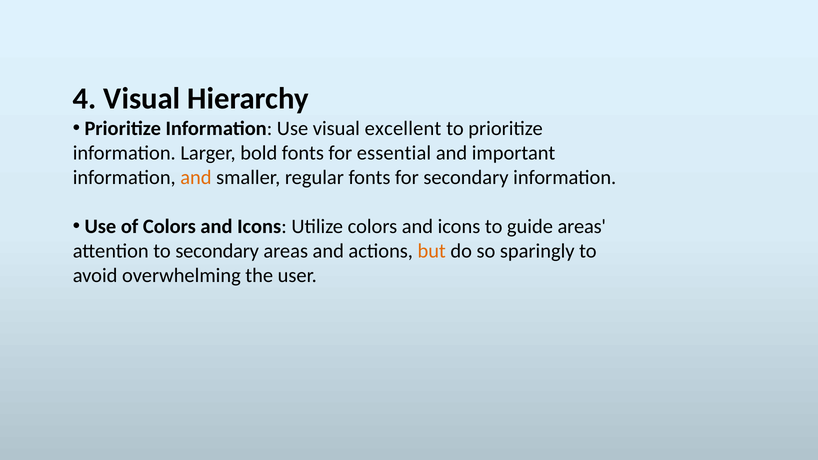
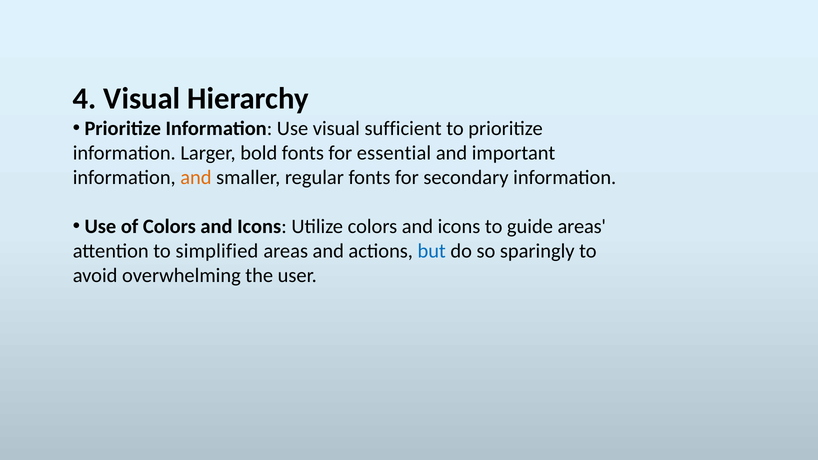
excellent: excellent -> sufficient (403, 129)
to secondary: secondary -> simplified (217, 251)
but colour: orange -> blue (432, 251)
